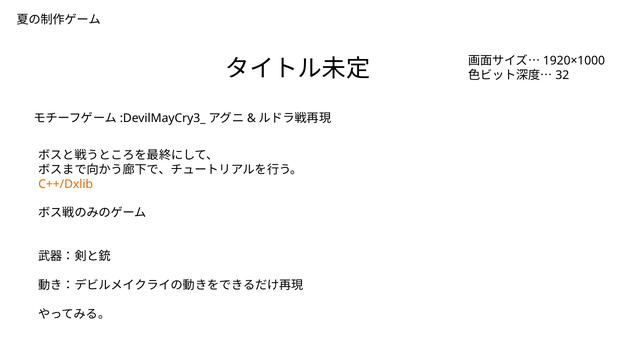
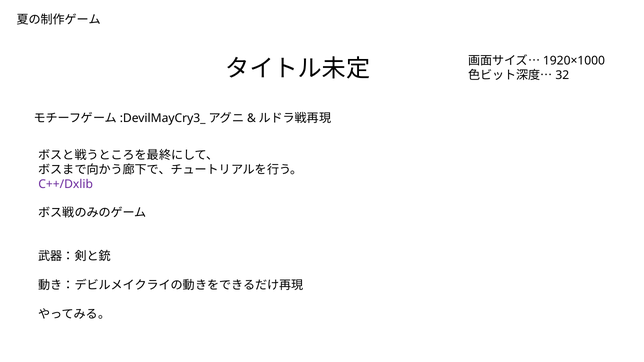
C++/Dxlib colour: orange -> purple (66, 184)
